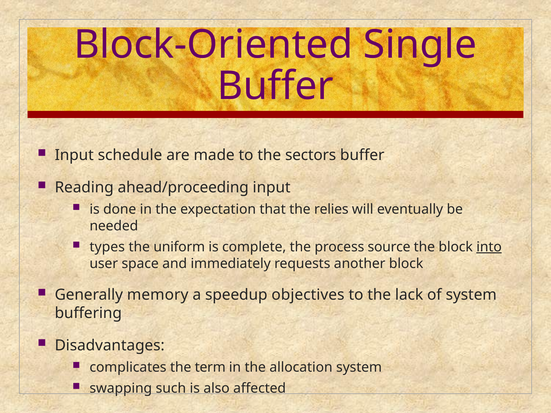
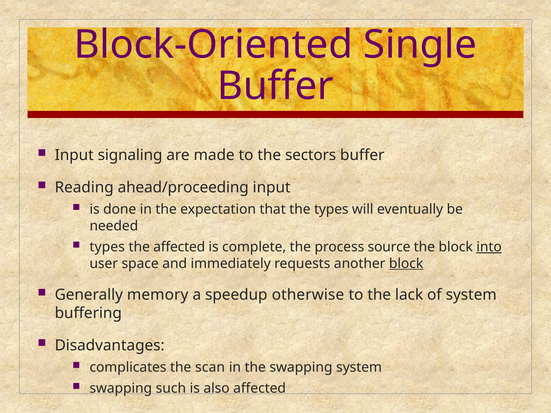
schedule: schedule -> signaling (130, 155)
the relies: relies -> types (331, 209)
the uniform: uniform -> affected (179, 247)
block underline: none -> present (406, 264)
objectives: objectives -> otherwise (308, 295)
term: term -> scan (210, 367)
the allocation: allocation -> swapping (301, 367)
